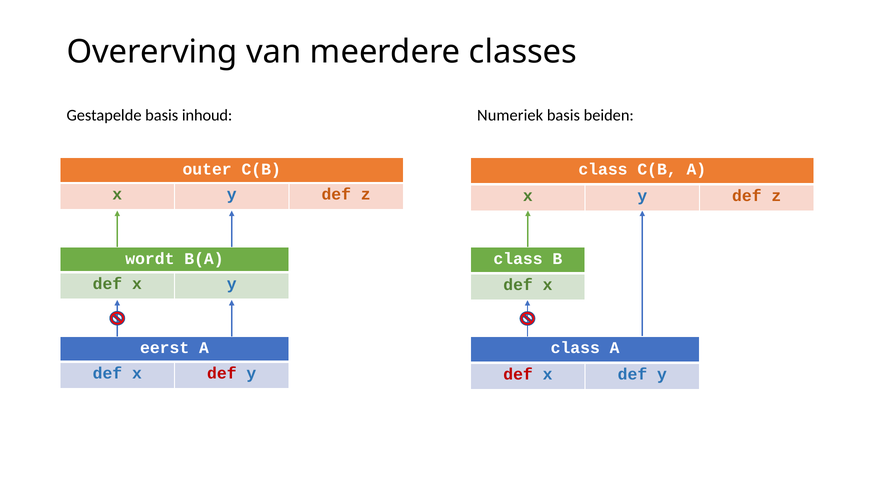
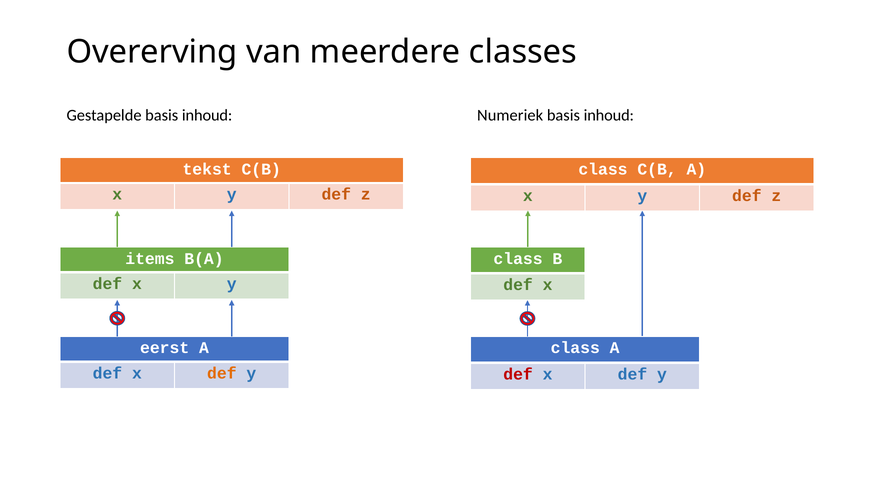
beiden: beiden -> inhoud (609, 115)
outer: outer -> tekst (207, 169)
wordt: wordt -> items (150, 258)
def colour: red -> orange (222, 373)
